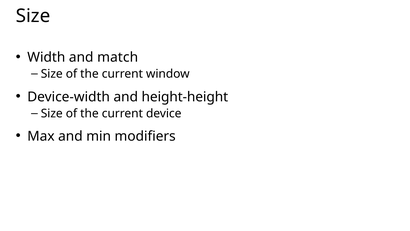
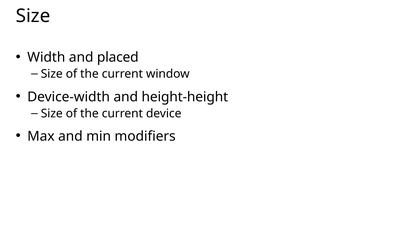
match: match -> placed (118, 57)
